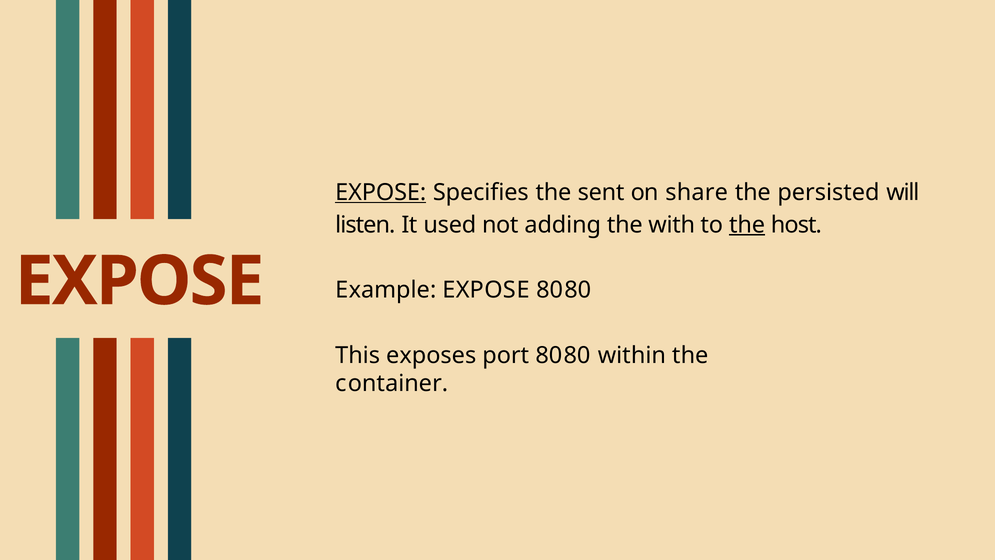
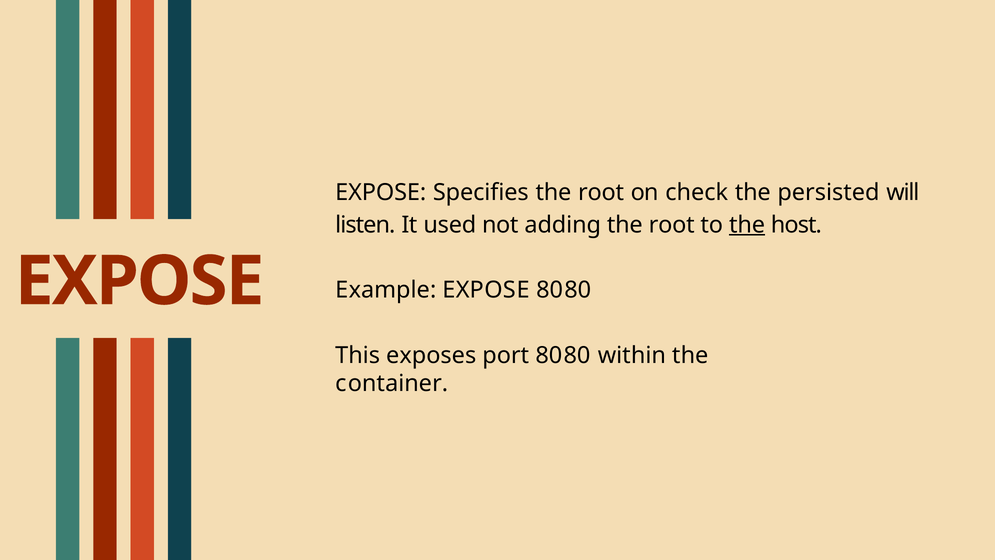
EXPOSE underline: present -> none (381, 192)
Specifies the sent: sent -> root (601, 192)
share: share -> check (697, 192)
with: with -> root (672, 225)
